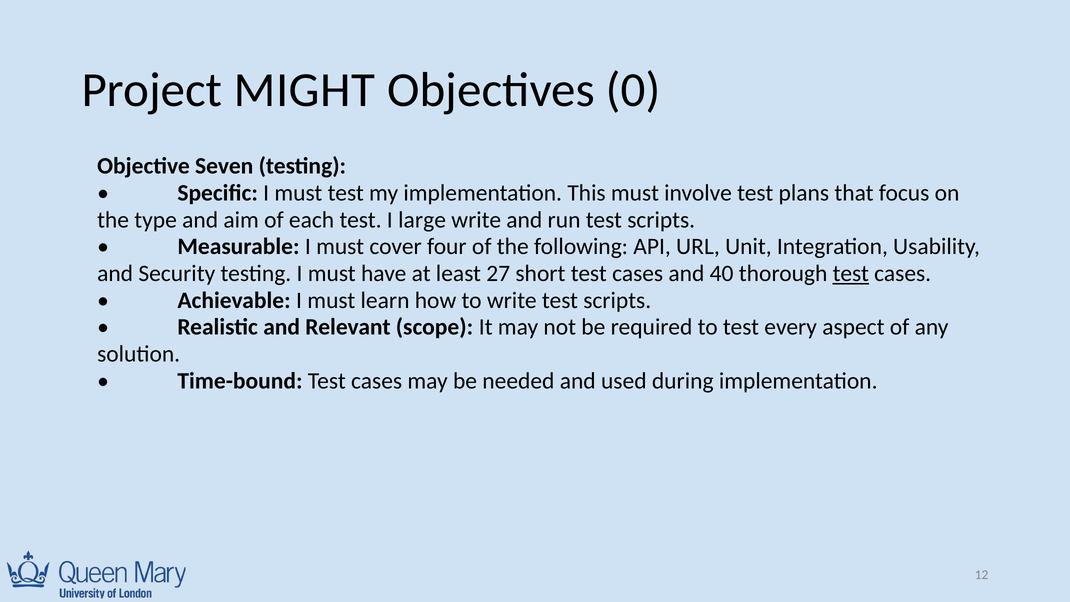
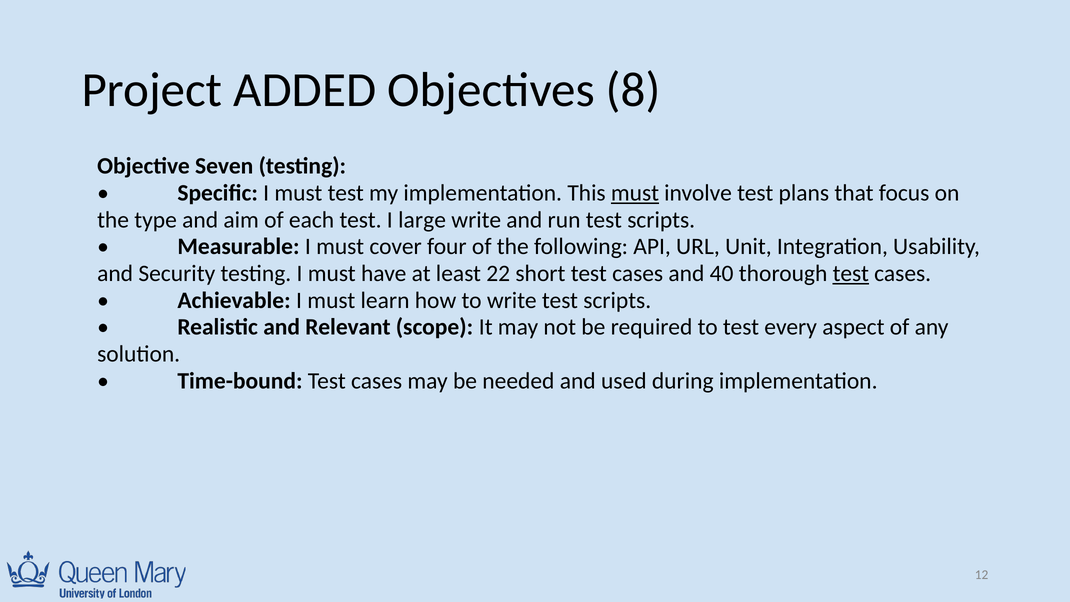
MIGHT: MIGHT -> ADDED (305, 90)
0: 0 -> 8 (633, 90)
must underline: none -> present (635, 193)
27: 27 -> 22 (498, 273)
